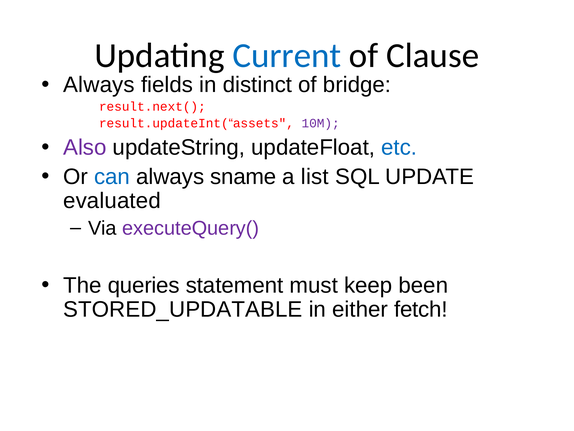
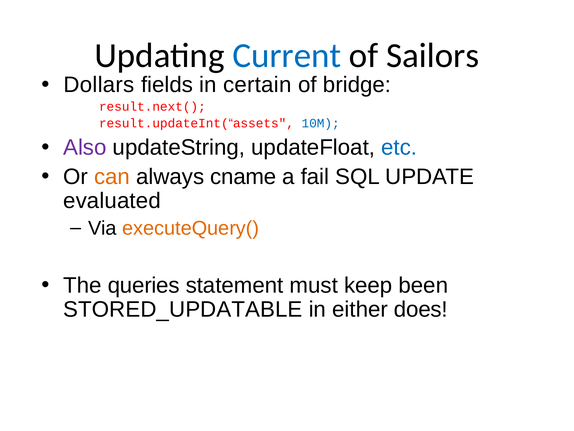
Clause: Clause -> Sailors (433, 56)
Always: Always -> Dollars (99, 85)
distinct: distinct -> certain (257, 85)
10M colour: purple -> blue (321, 123)
can colour: blue -> orange (112, 176)
sname: sname -> cname (243, 176)
list: list -> fail (315, 176)
executeQuery( colour: purple -> orange (191, 228)
fetch: fetch -> does (421, 309)
